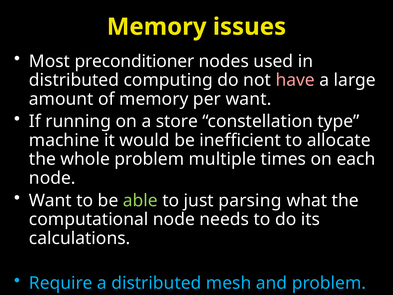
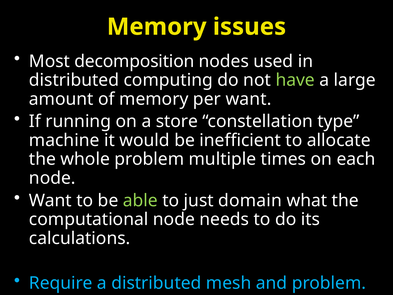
preconditioner: preconditioner -> decomposition (134, 61)
have colour: pink -> light green (295, 80)
parsing: parsing -> domain (250, 200)
